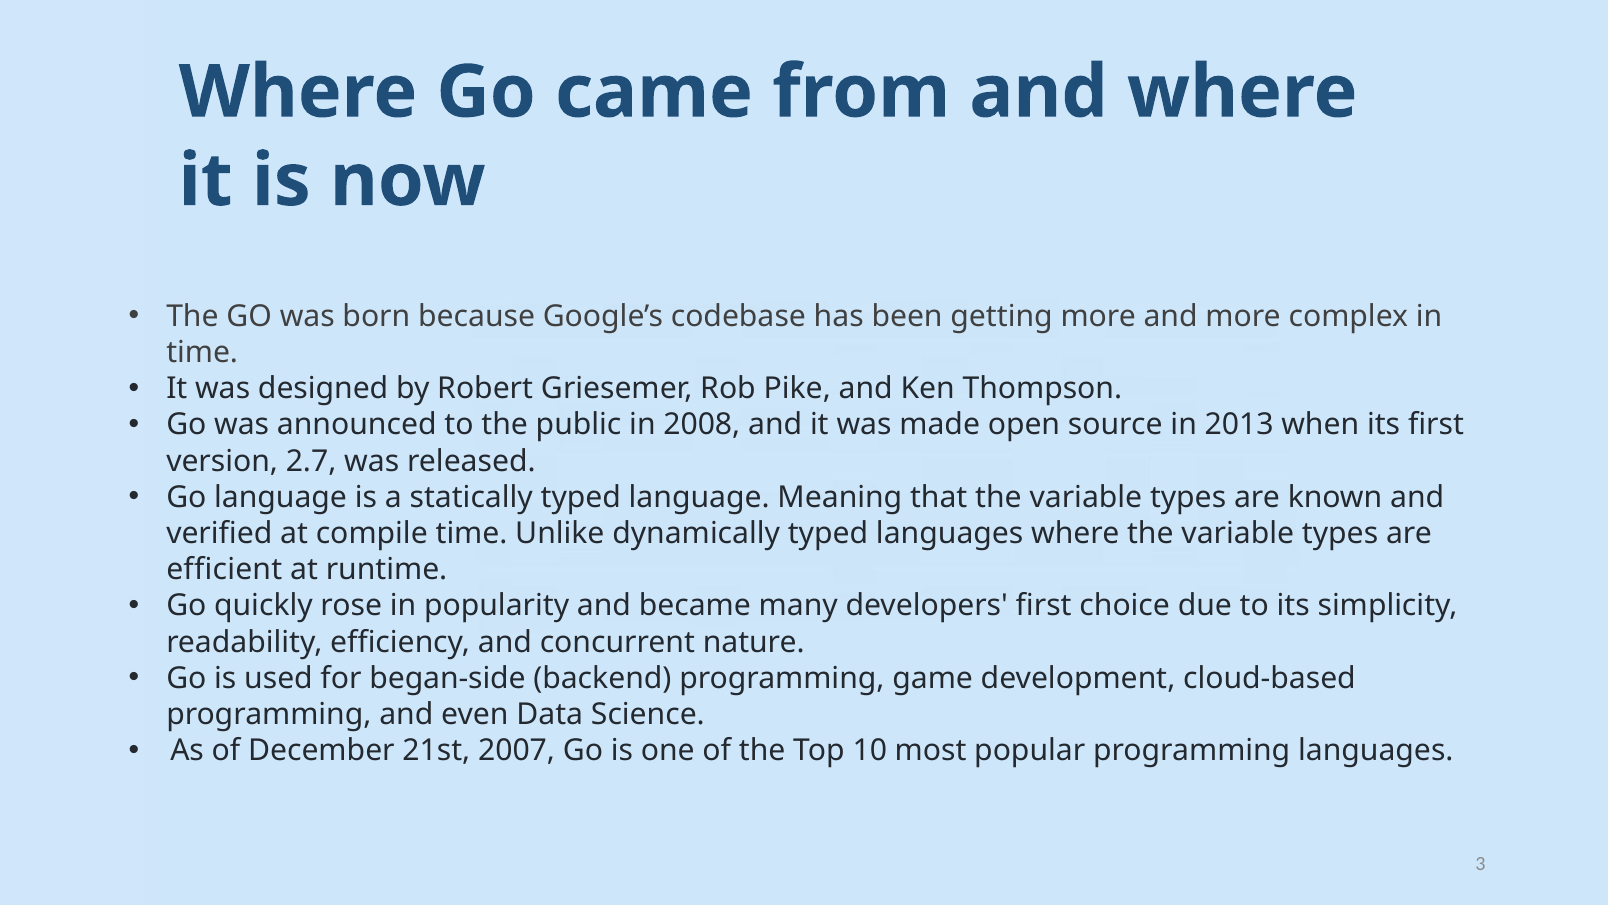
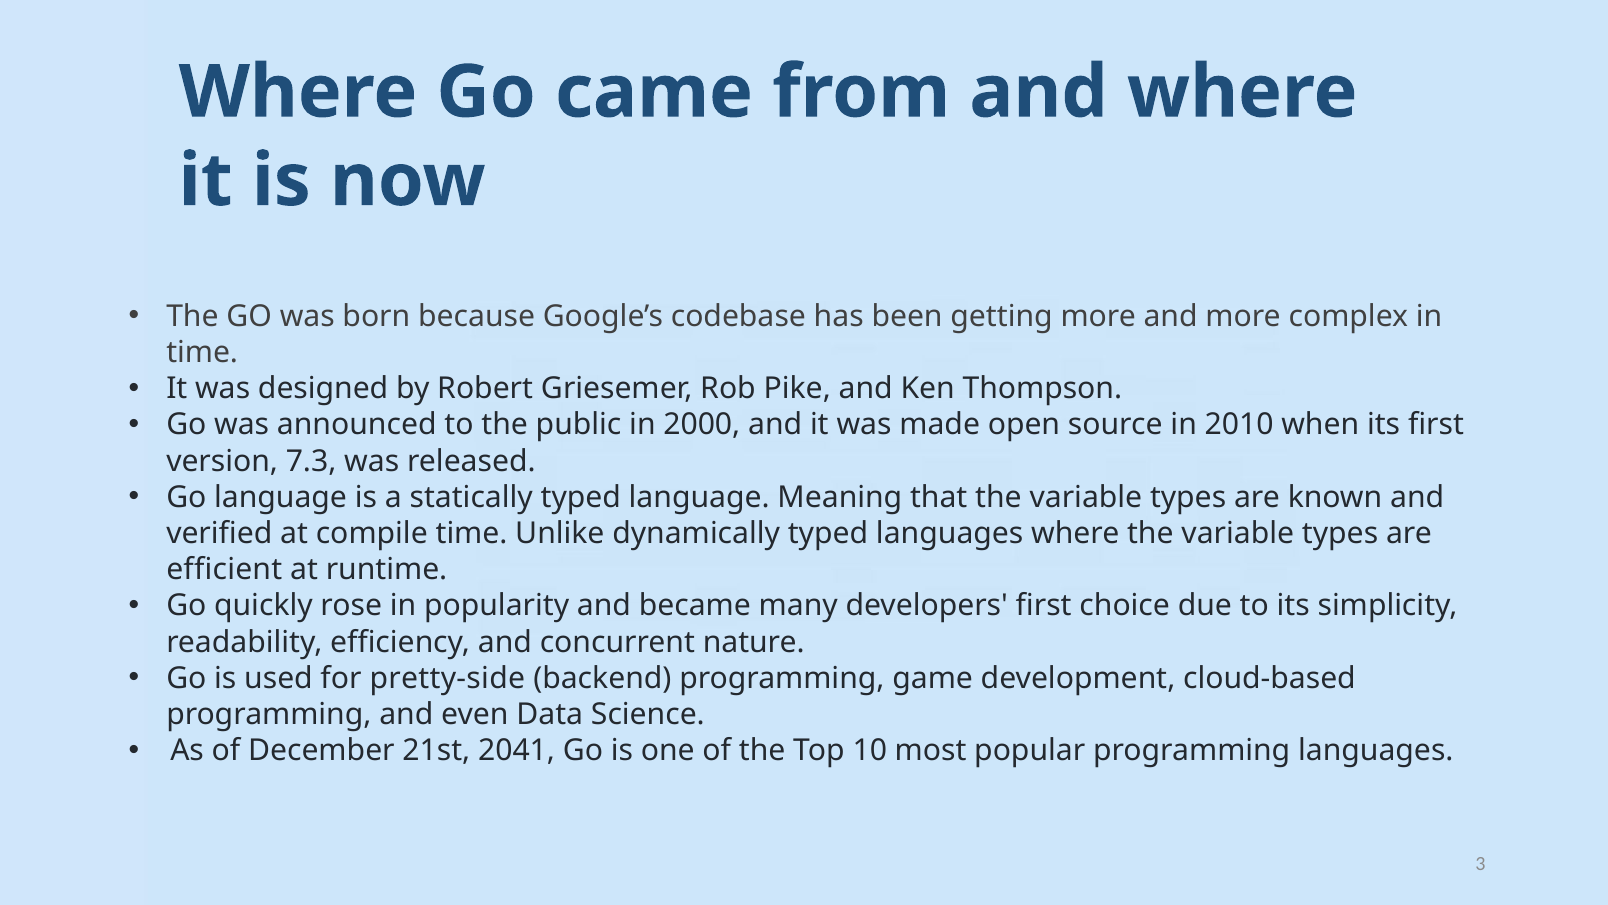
2008: 2008 -> 2000 (702, 425)
2013: 2013 -> 2010 (1239, 425)
2.7: 2.7 -> 7.3 (311, 461)
began-side: began-side -> pretty-side (447, 678)
2007: 2007 -> 2041 (517, 750)
